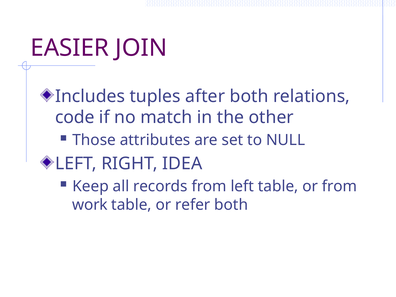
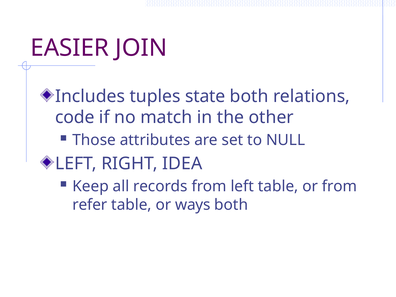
after: after -> state (205, 96)
work: work -> refer (90, 205)
refer: refer -> ways (193, 205)
